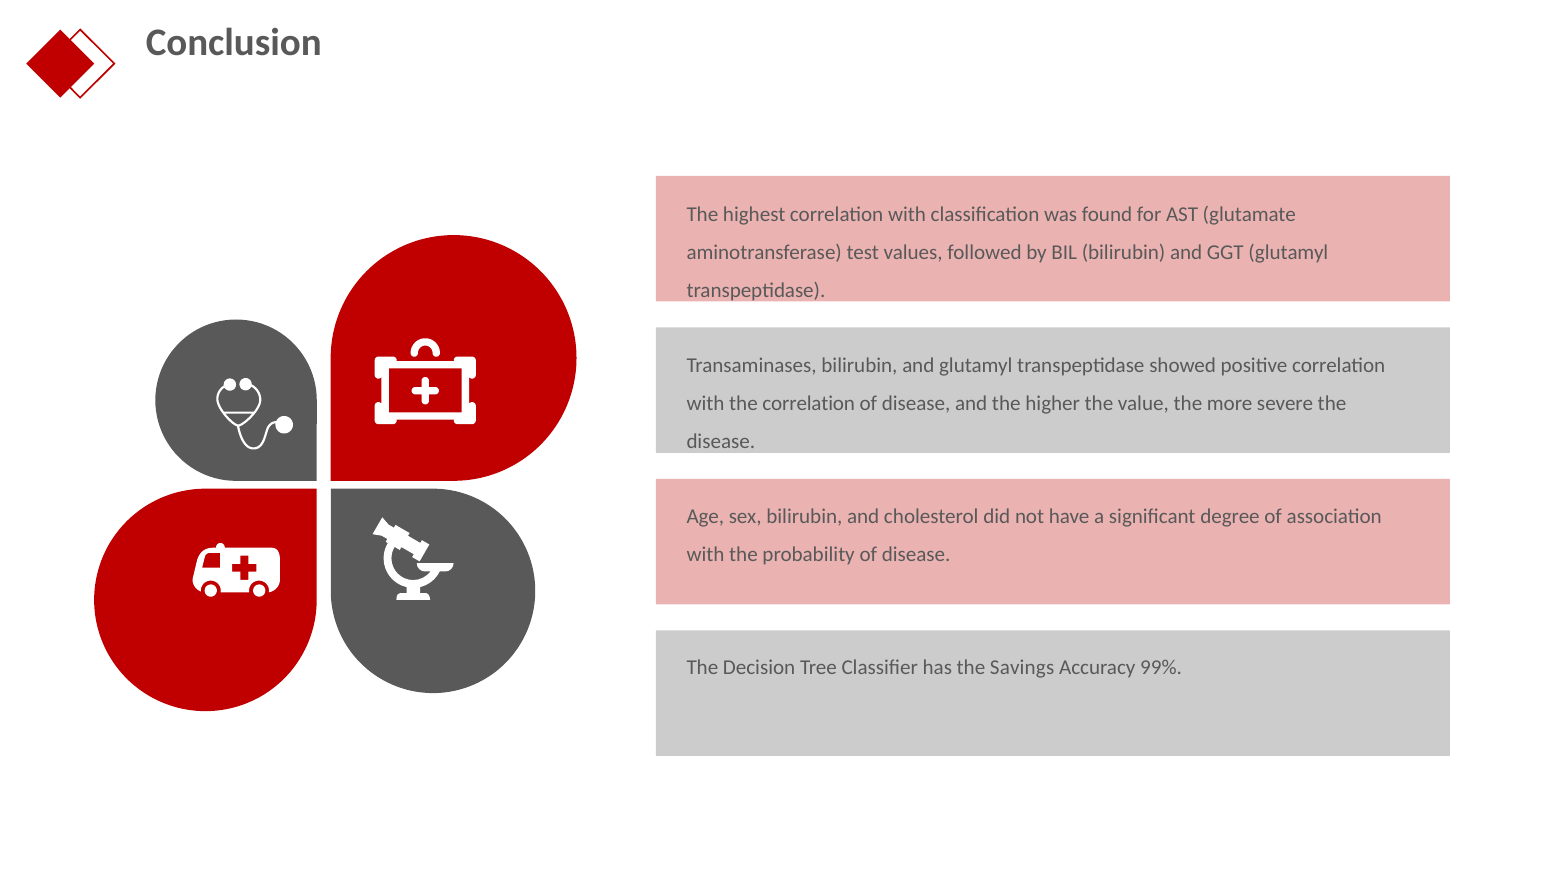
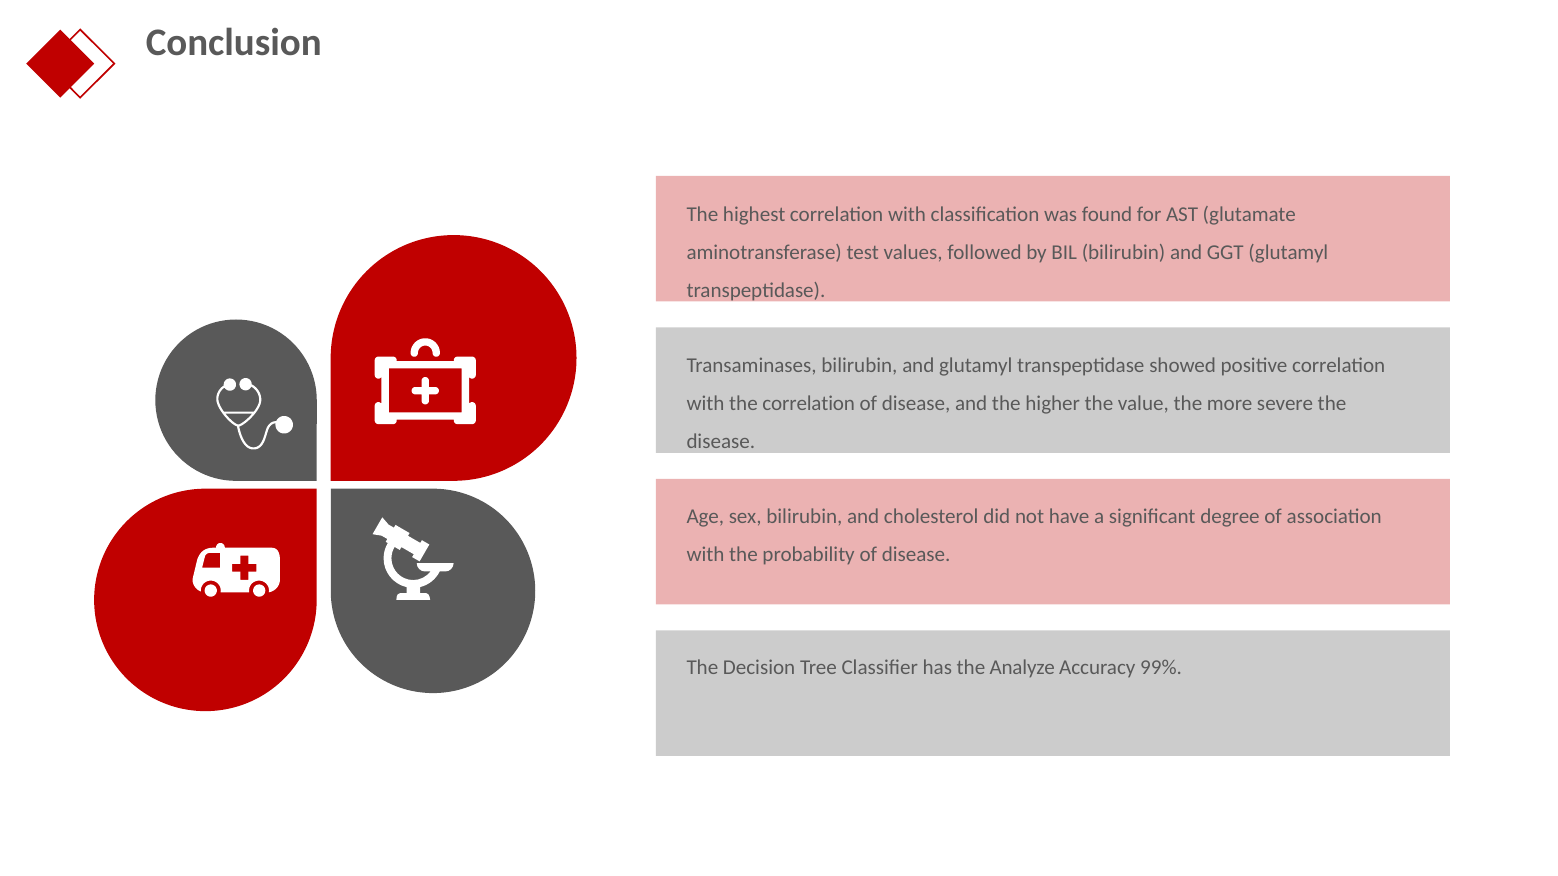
Savings: Savings -> Analyze (1022, 667)
